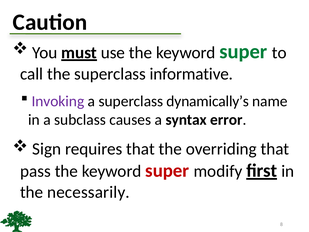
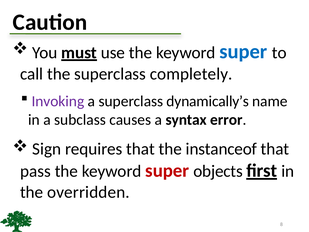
super colour: green -> blue (243, 52)
informative: informative -> completely (191, 74)
overriding: overriding -> instanceof (221, 149)
modify: modify -> objects (218, 171)
necessarily: necessarily -> overridden (88, 192)
